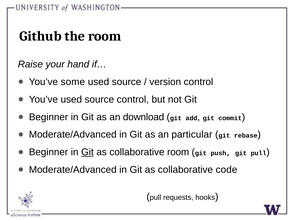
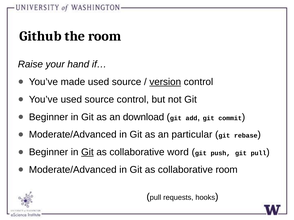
some: some -> made (73, 82)
version underline: none -> present (165, 82)
collaborative room: room -> word (178, 152)
collaborative code: code -> room (227, 170)
